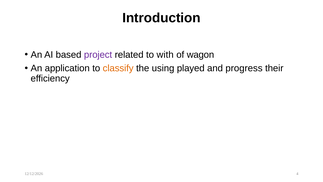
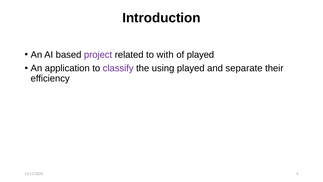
of wagon: wagon -> played (200, 55)
classify colour: orange -> purple (118, 68)
progress: progress -> separate (244, 68)
